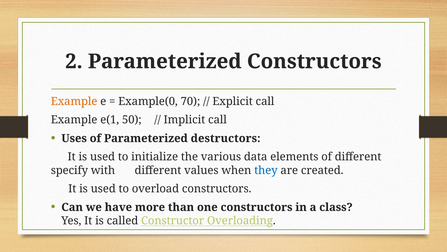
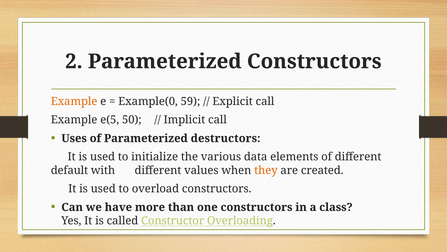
70: 70 -> 59 (190, 101)
e(1: e(1 -> e(5 (110, 120)
specify: specify -> default (69, 170)
they colour: blue -> orange (266, 170)
